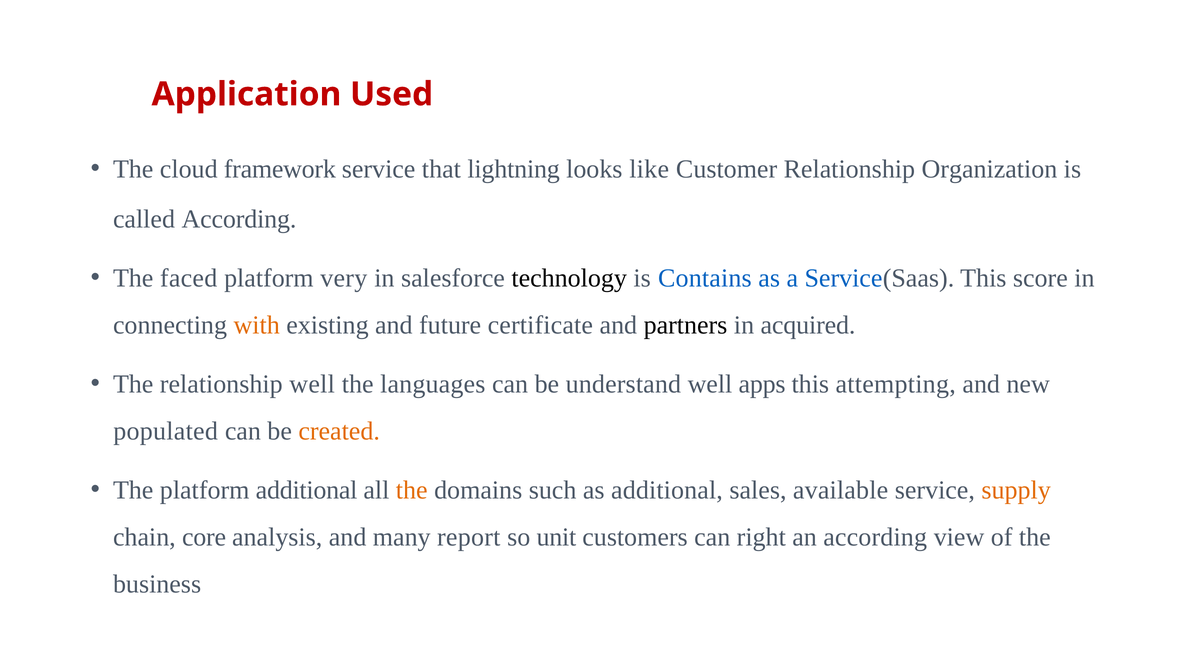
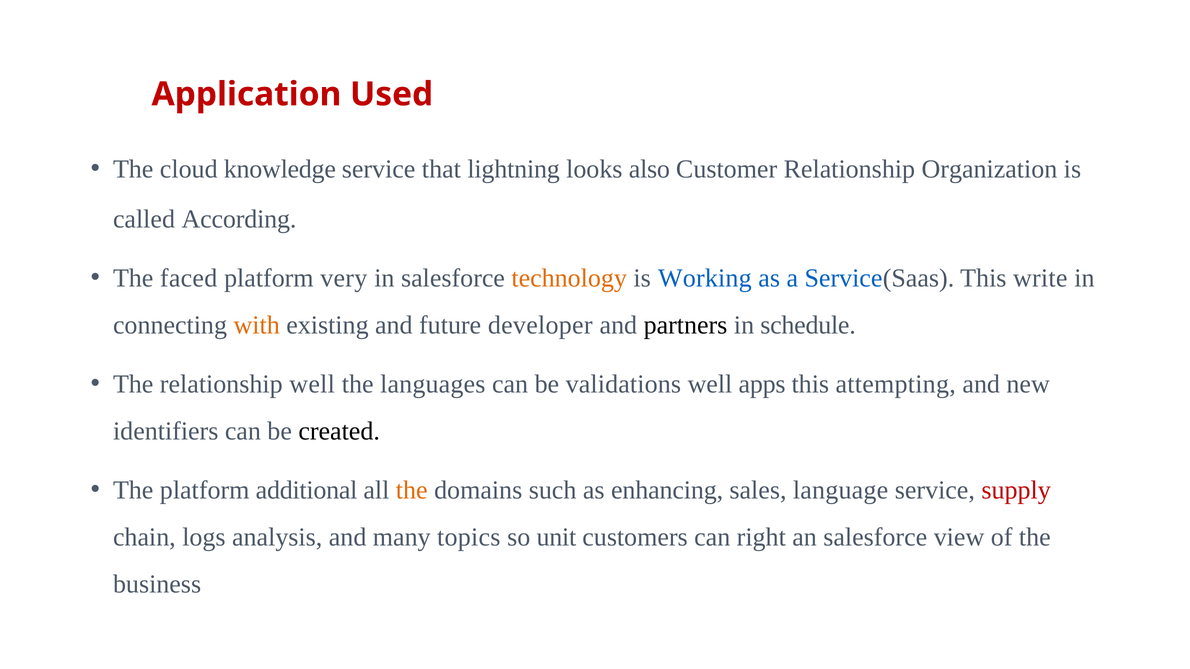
framework: framework -> knowledge (280, 169)
like: like -> also (649, 169)
technology colour: black -> orange (569, 278)
Contains: Contains -> Working (705, 278)
score: score -> write (1040, 278)
certificate: certificate -> developer (540, 325)
acquired: acquired -> schedule (808, 325)
understand: understand -> validations (623, 385)
populated: populated -> identifiers (166, 431)
created colour: orange -> black (339, 431)
as additional: additional -> enhancing (667, 491)
available: available -> language (841, 491)
supply colour: orange -> red (1016, 491)
core: core -> logs (204, 537)
report: report -> topics (469, 537)
an according: according -> salesforce (875, 537)
